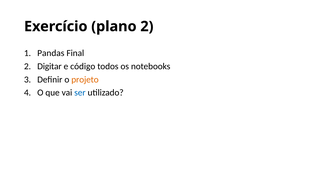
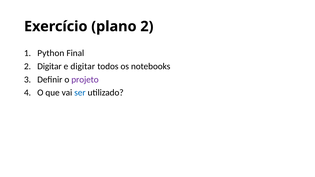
Pandas: Pandas -> Python (51, 53)
e código: código -> digitar (83, 66)
projeto colour: orange -> purple (85, 80)
